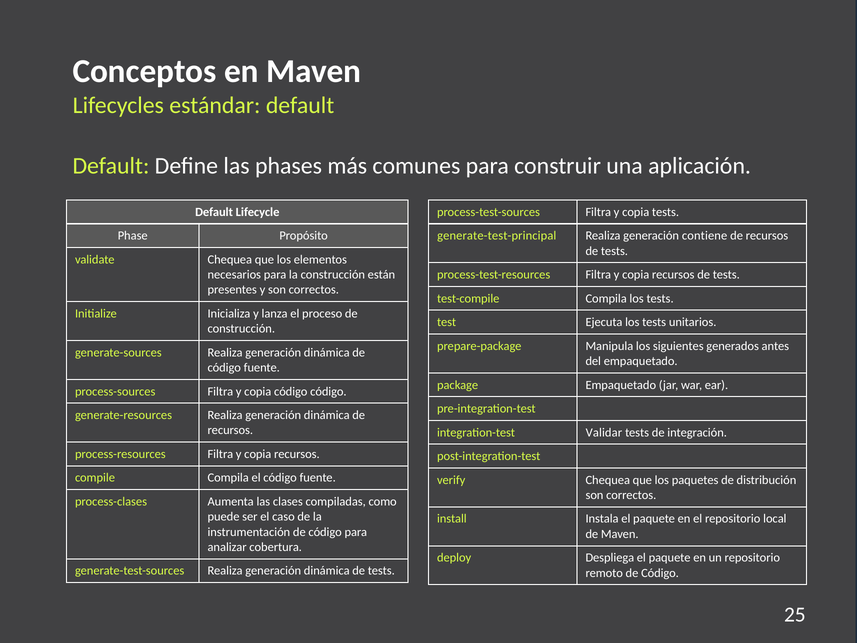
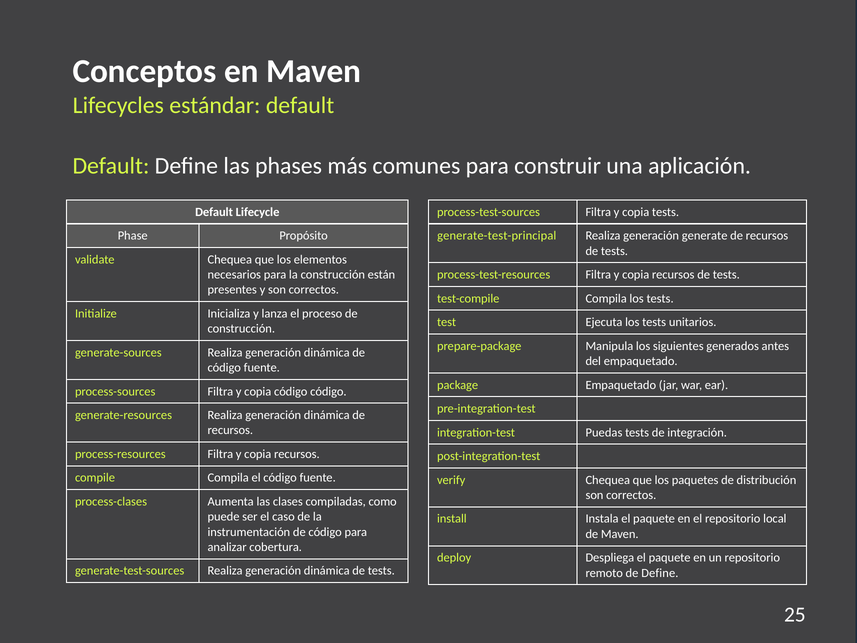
contiene: contiene -> generate (705, 236)
Validar: Validar -> Puedas (604, 432)
remoto de Código: Código -> Define (660, 573)
